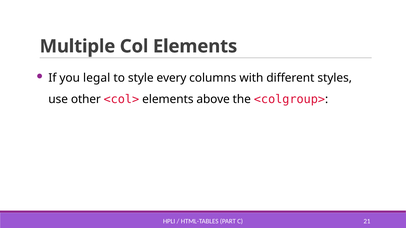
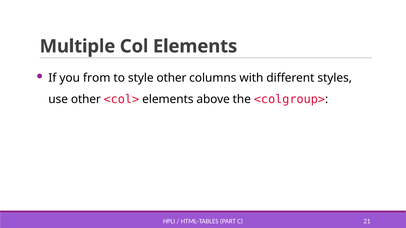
legal: legal -> from (97, 78)
style every: every -> other (172, 78)
